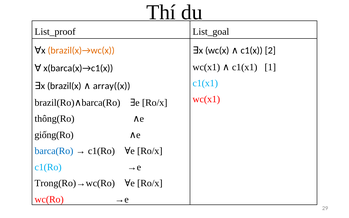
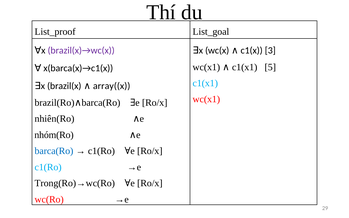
brazil(x)→wc(x colour: orange -> purple (81, 50)
2: 2 -> 3 (270, 50)
1: 1 -> 5 (270, 67)
thông(Ro: thông(Ro -> nhiên(Ro (54, 119)
giống(Ro: giống(Ro -> nhóm(Ro (54, 135)
